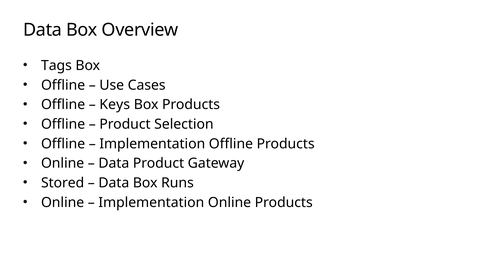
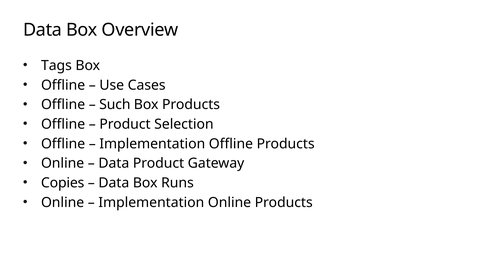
Keys: Keys -> Such (115, 105)
Stored: Stored -> Copies (63, 183)
